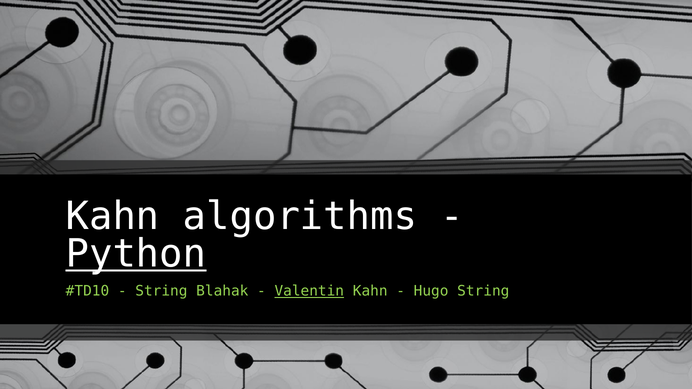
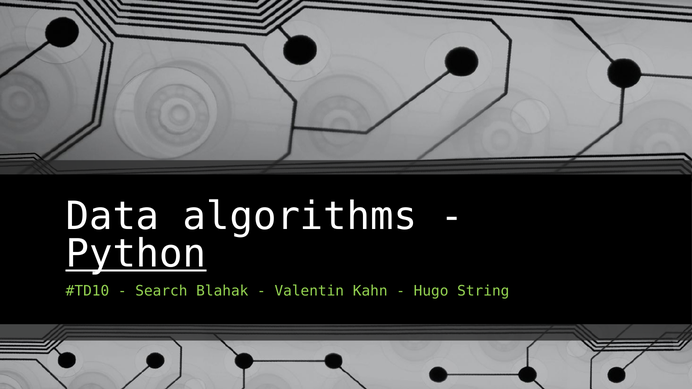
Kahn: Kahn -> Data (113, 216)
String: String -> Search (161, 291)
Valentin underline: present -> none (309, 291)
